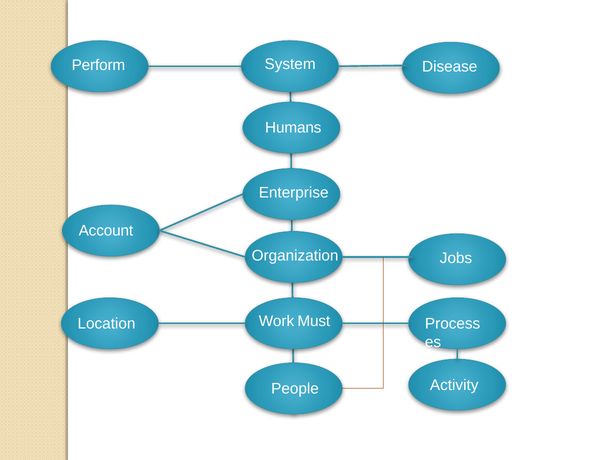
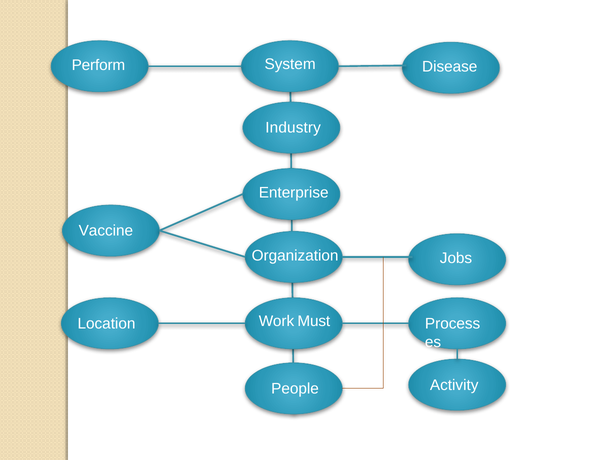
Humans: Humans -> Industry (293, 128)
Account: Account -> Vaccine (106, 231)
